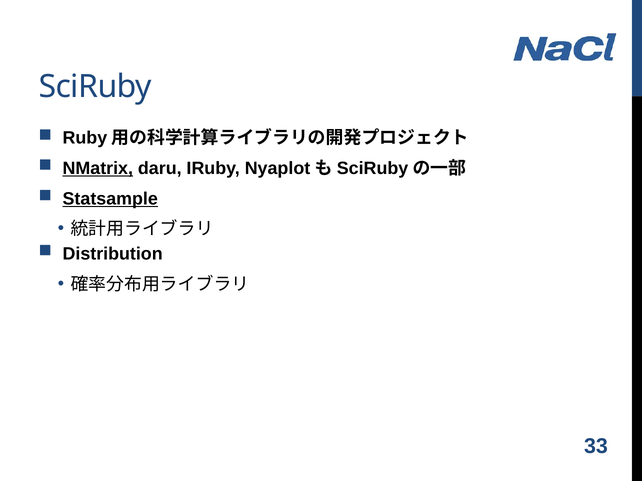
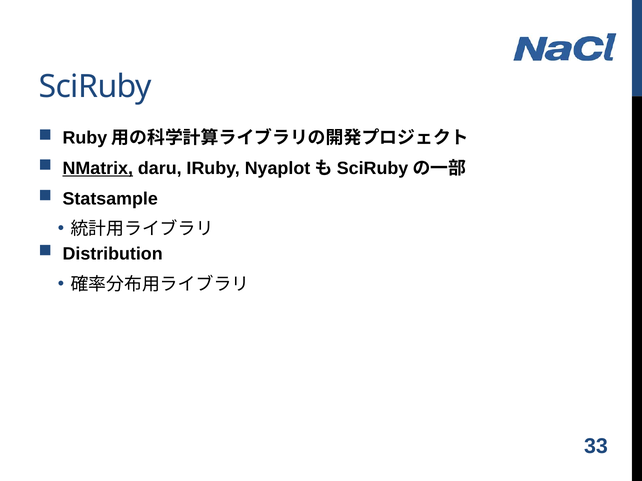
Statsample underline: present -> none (110, 199)
